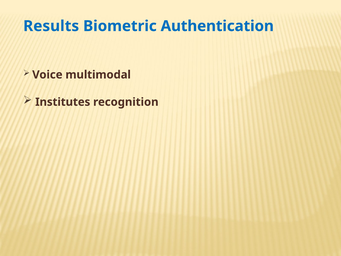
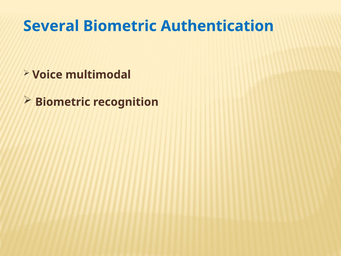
Results: Results -> Several (51, 26)
Institutes: Institutes -> Biometric (63, 102)
